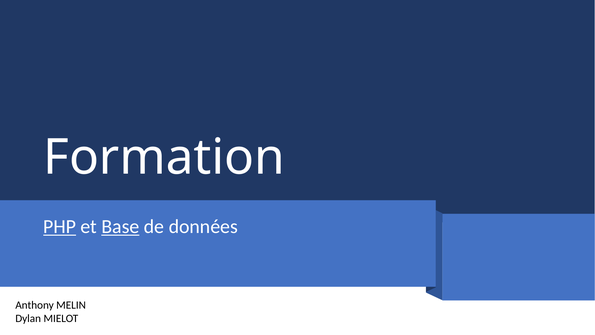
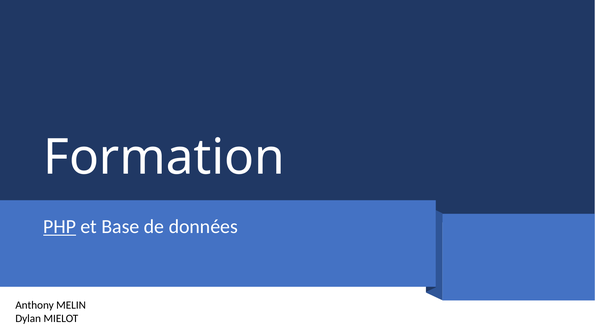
Base underline: present -> none (120, 226)
